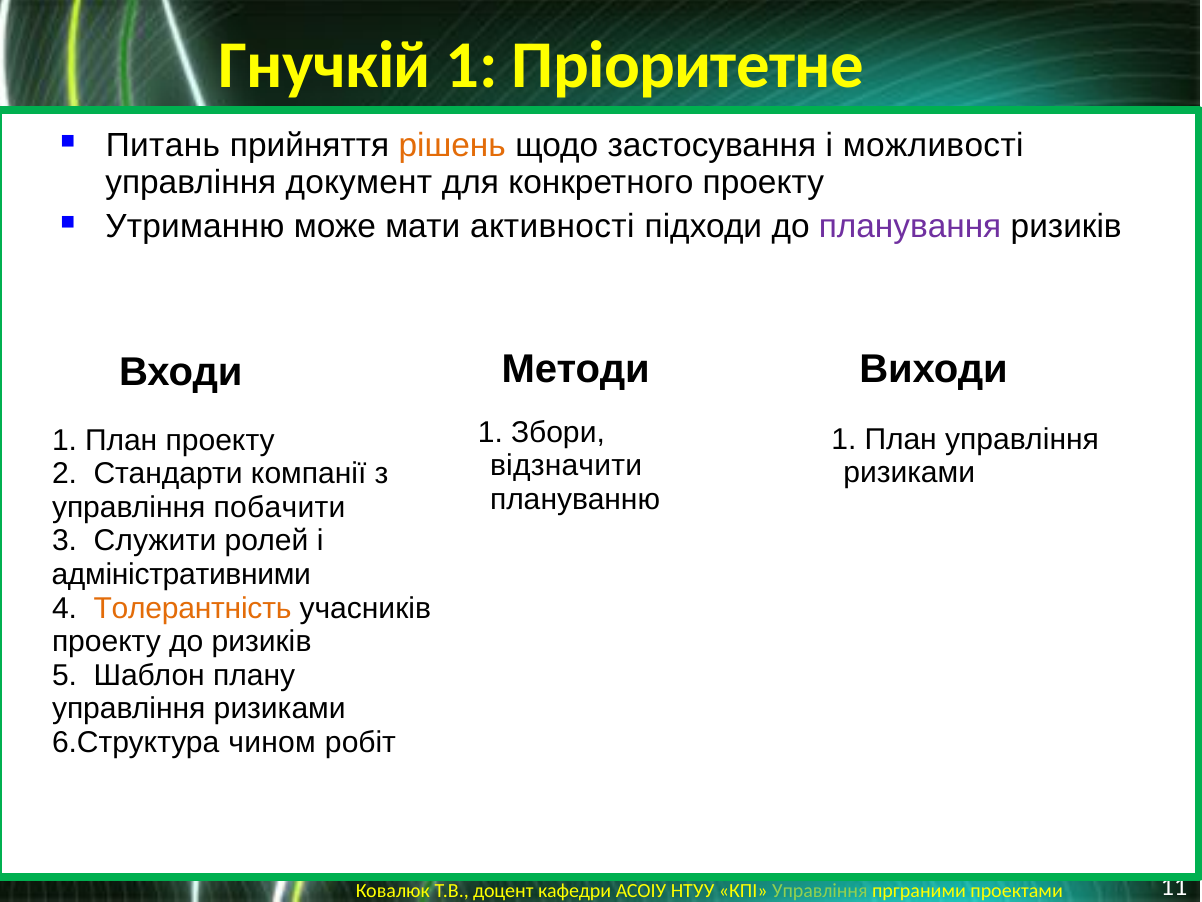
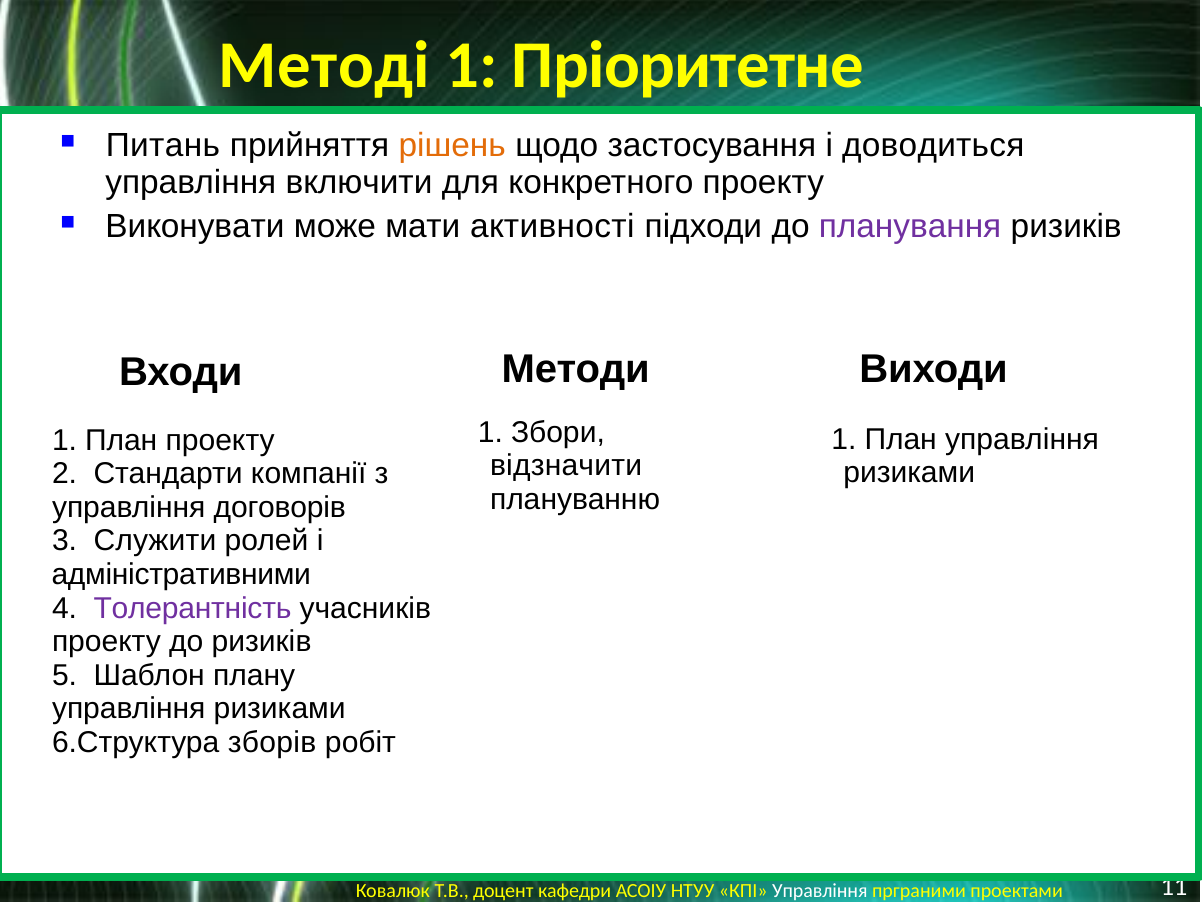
Гнучкій: Гнучкій -> Методі (324, 66)
можливості: можливості -> доводиться (933, 145)
документ: документ -> включити (359, 182)
Утриманню: Утриманню -> Виконувати (195, 226)
побачити: побачити -> договорів (280, 507)
Толерантність colour: orange -> purple (193, 608)
чином: чином -> зборів (272, 742)
Управління colour: light green -> white (820, 890)
